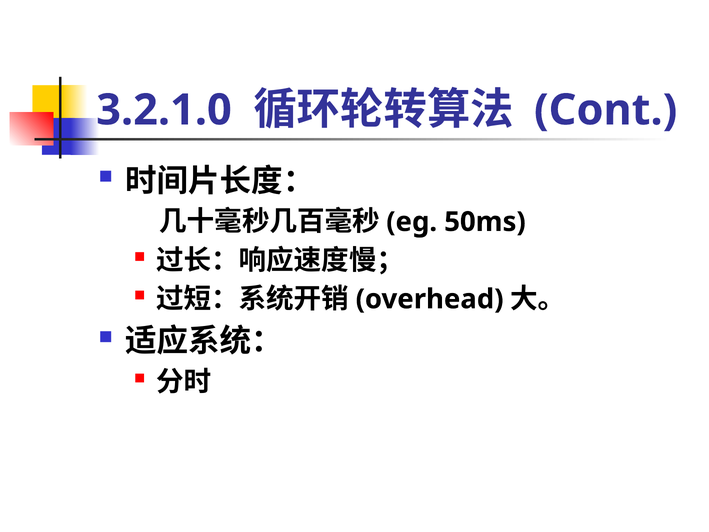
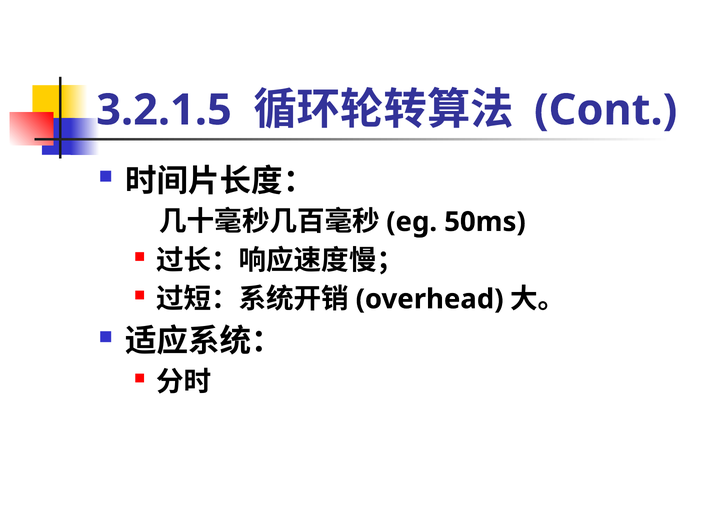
3.2.1.0: 3.2.1.0 -> 3.2.1.5 (164, 110)
